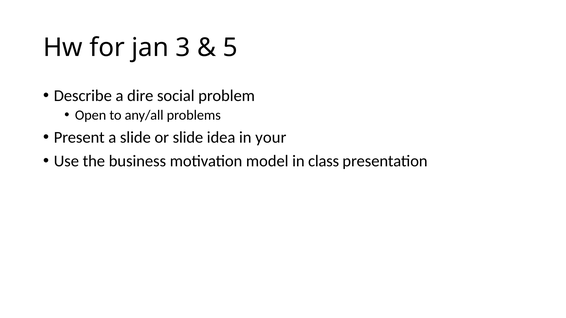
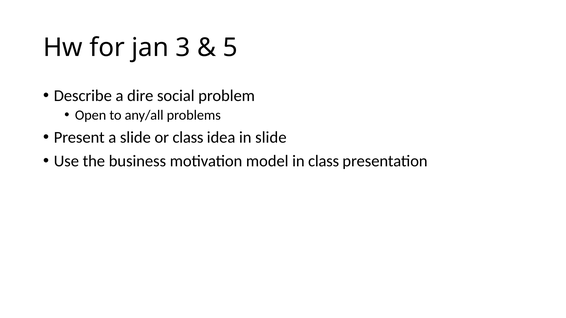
or slide: slide -> class (188, 138)
in your: your -> slide (271, 138)
